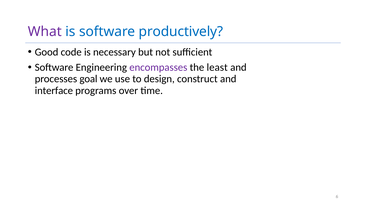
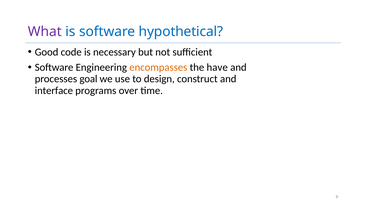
productively: productively -> hypothetical (181, 31)
encompasses colour: purple -> orange (158, 67)
least: least -> have (217, 67)
